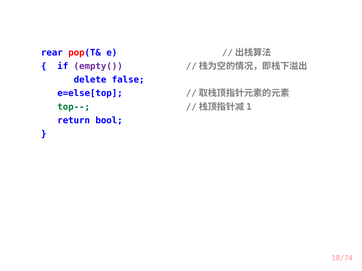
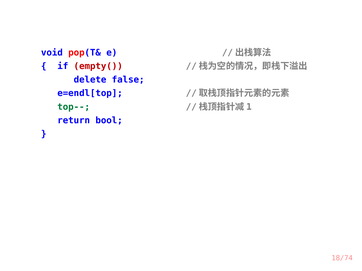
rear: rear -> void (52, 53)
empty( colour: purple -> red (98, 66)
e=else[top: e=else[top -> e=endl[top (90, 93)
